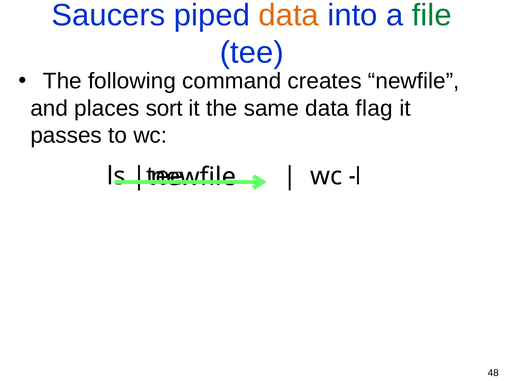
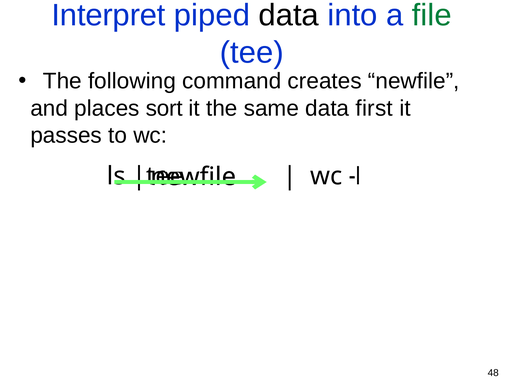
Saucers: Saucers -> Interpret (109, 15)
data colour: orange -> black (289, 15)
flag: flag -> first (374, 108)
